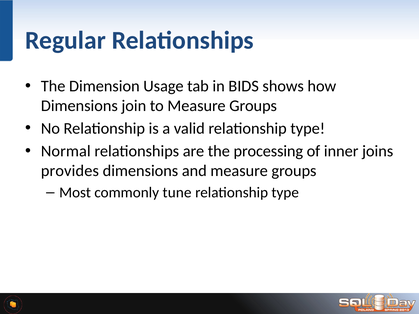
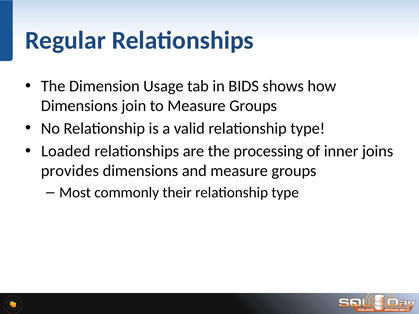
Normal: Normal -> Loaded (66, 151)
tune: tune -> their (177, 193)
